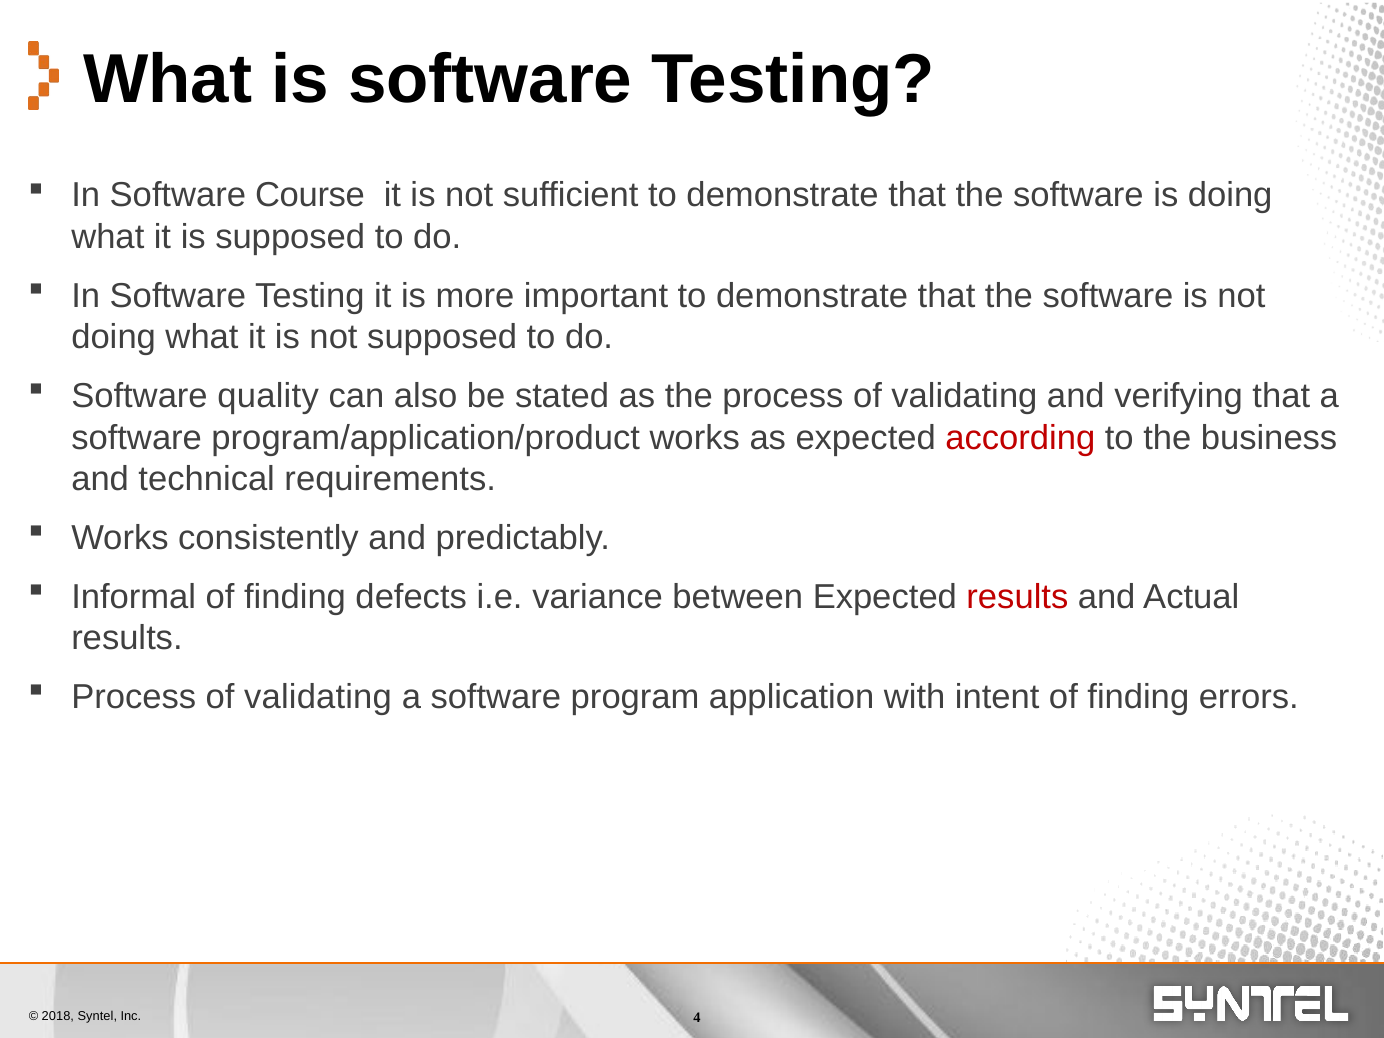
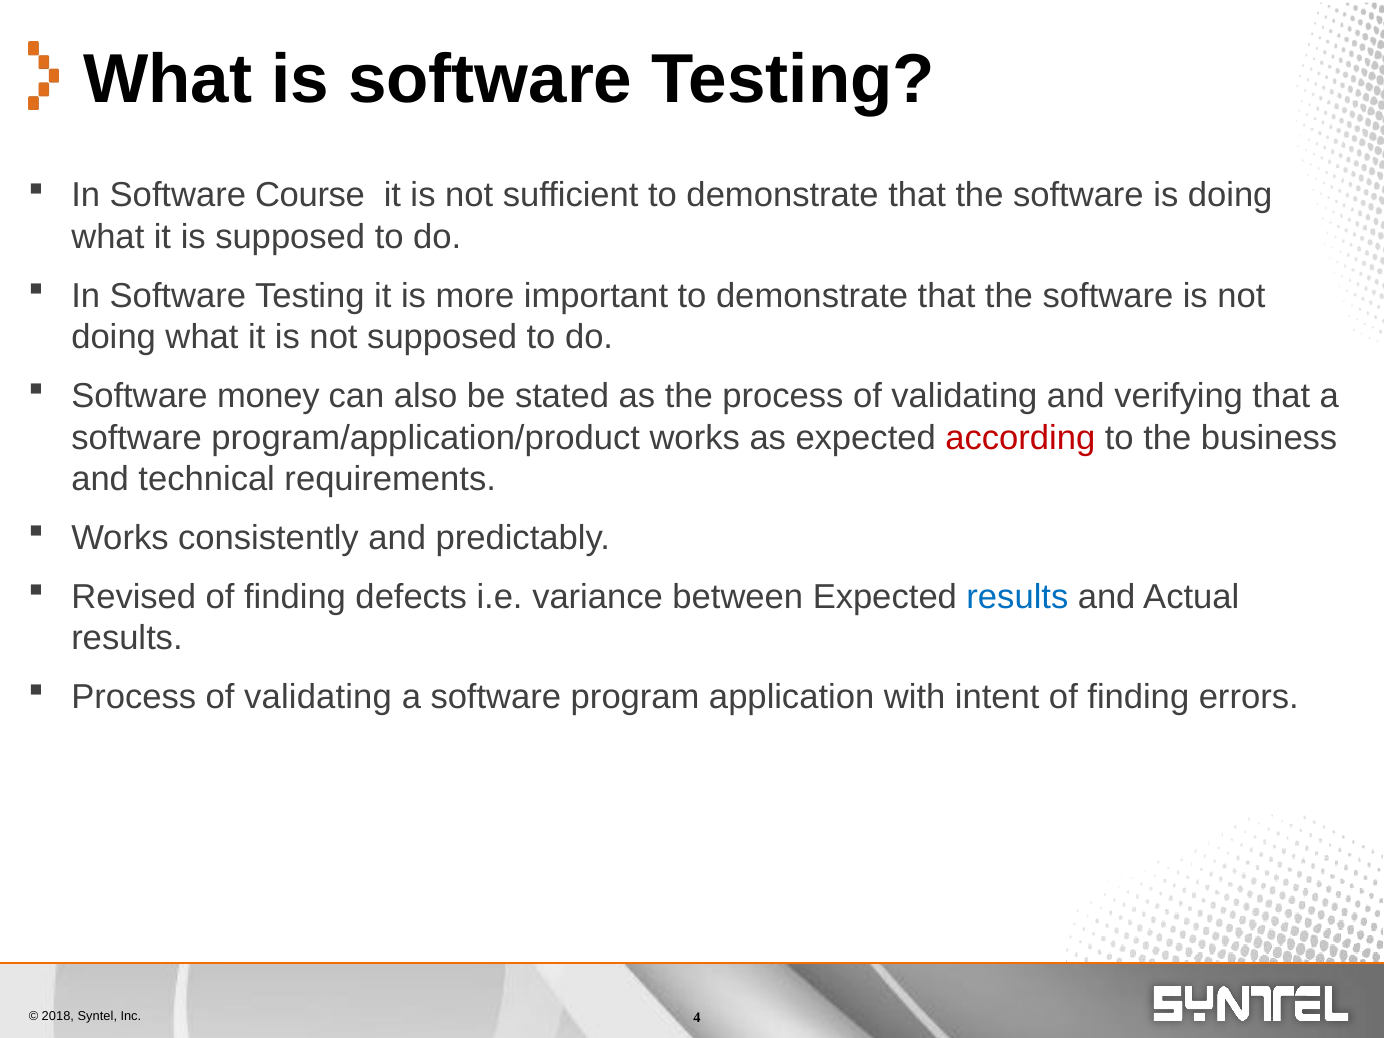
quality: quality -> money (268, 396)
Informal: Informal -> Revised (134, 597)
results colour: red -> blue (1017, 597)
